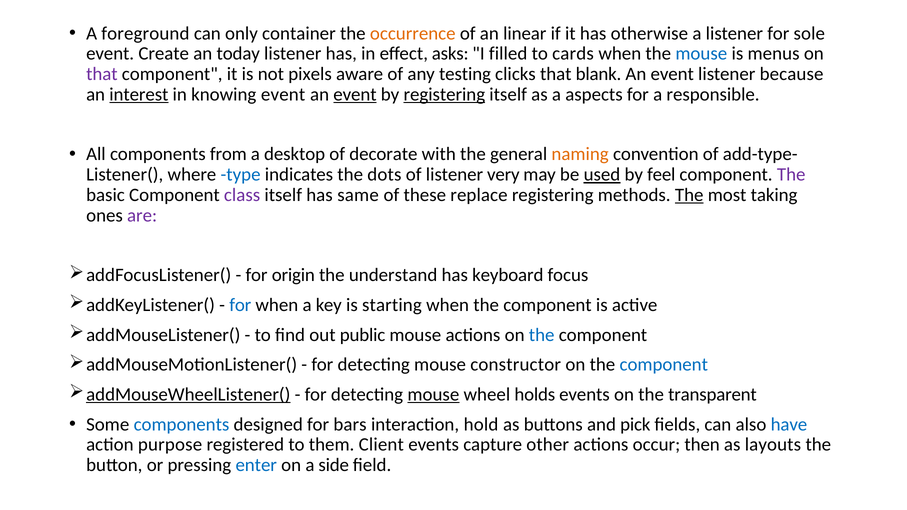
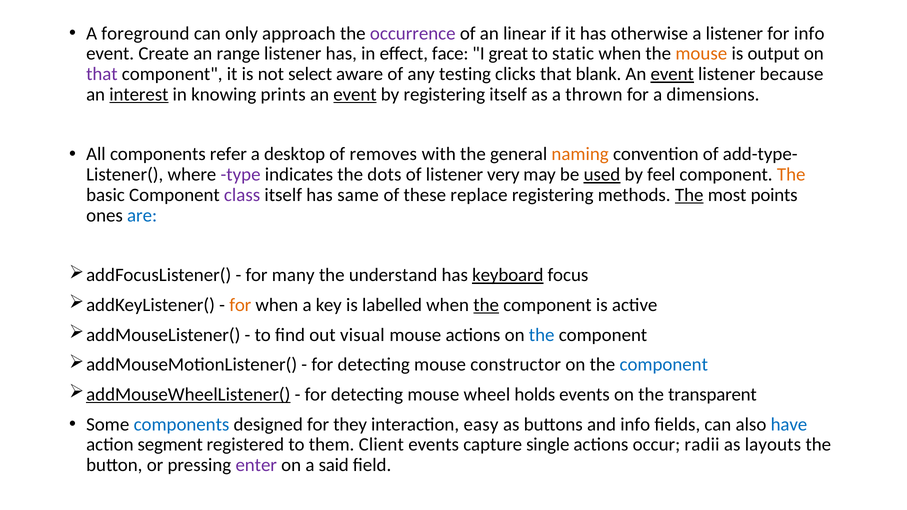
container: container -> approach (299, 33)
occurrence colour: orange -> purple (413, 33)
for sole: sole -> info (809, 33)
today: today -> range (238, 54)
asks: asks -> face (450, 54)
filled: filled -> great (508, 54)
cards: cards -> static (573, 54)
mouse colour: blue -> orange (701, 54)
menus: menus -> output (774, 54)
pixels: pixels -> select (310, 74)
event underline: none -> present (672, 74)
knowing event: event -> prints (283, 95)
registering underline: present -> none (444, 95)
aspects: aspects -> thrown (594, 95)
responsible: responsible -> dimensions (713, 95)
from: from -> refer (228, 154)
decorate: decorate -> removes (383, 154)
type colour: blue -> purple (241, 175)
The colour: purple -> orange (791, 175)
taking: taking -> points (774, 195)
are colour: purple -> blue (142, 215)
origin: origin -> many (293, 275)
keyboard underline: none -> present (508, 275)
for colour: blue -> orange (240, 305)
starting: starting -> labelled (392, 305)
the underline: none -> present (486, 305)
public: public -> visual (362, 335)
mouse underline: present -> none (433, 395)
bars: bars -> they (350, 424)
hold: hold -> easy (481, 424)
and pick: pick -> info (635, 424)
purpose: purpose -> segment (170, 445)
other: other -> single (548, 445)
then: then -> radii (702, 445)
enter colour: blue -> purple (256, 465)
side: side -> said (334, 465)
